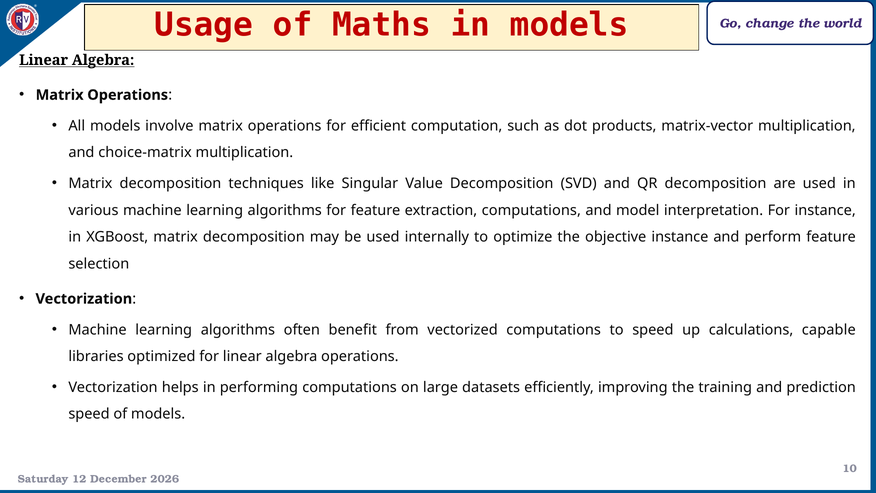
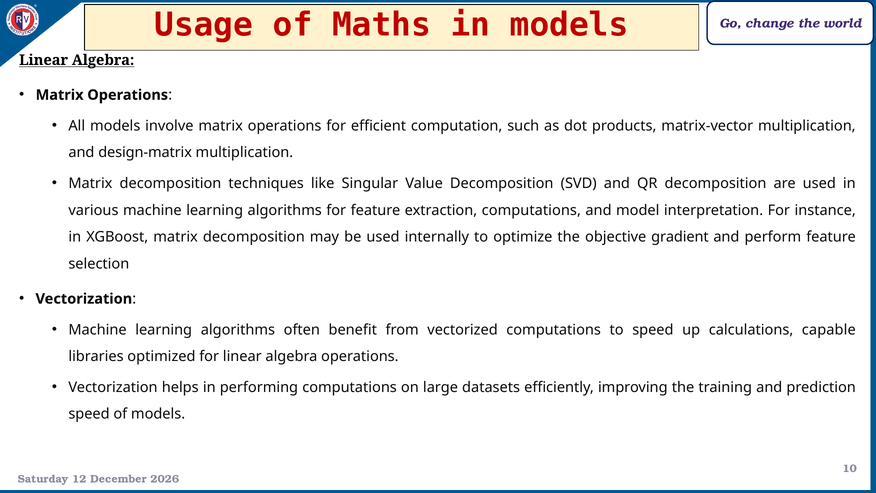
choice-matrix: choice-matrix -> design-matrix (145, 153)
objective instance: instance -> gradient (680, 237)
